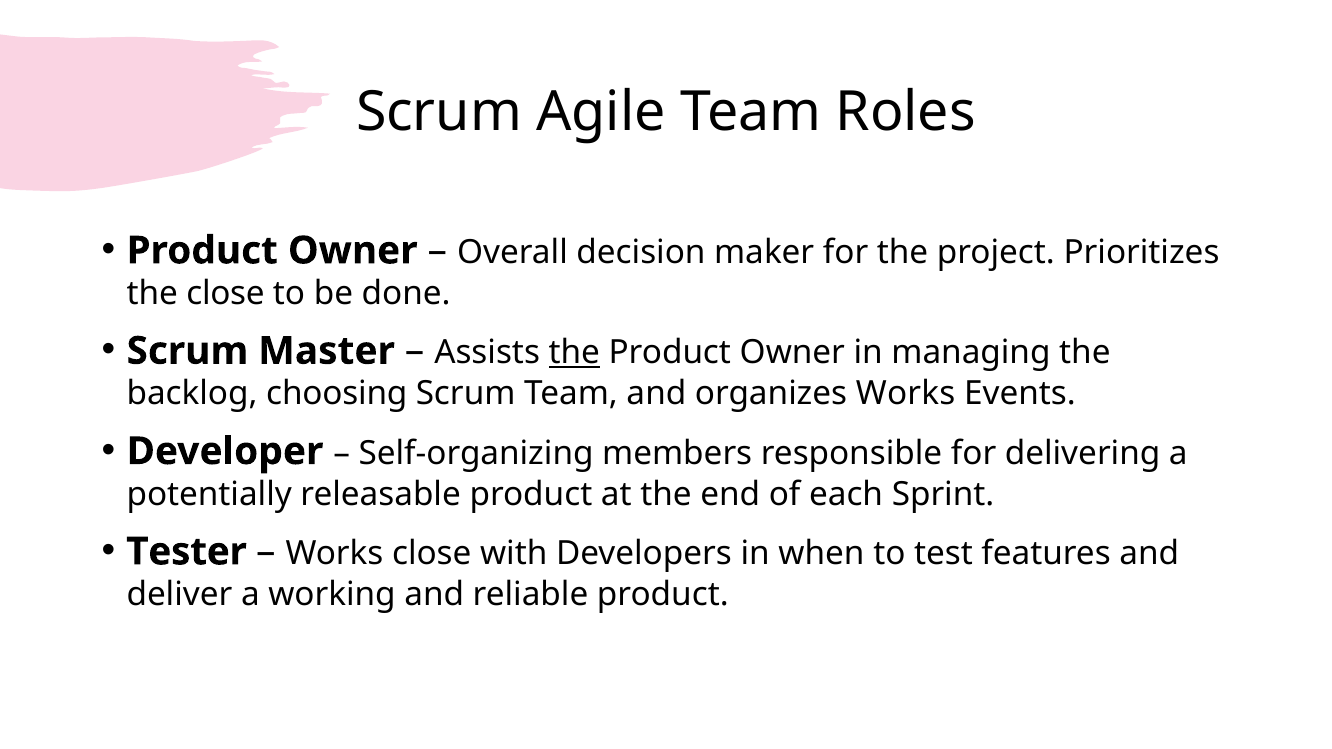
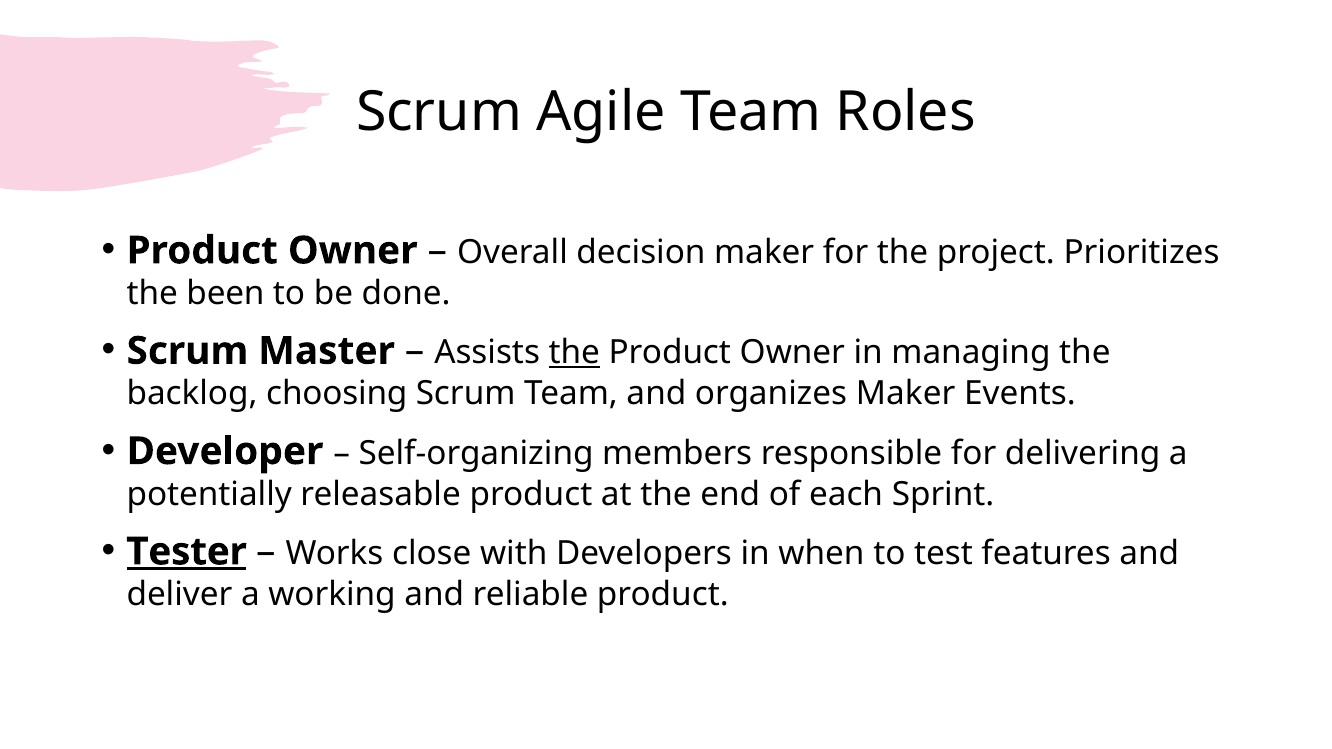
the close: close -> been (225, 294)
organizes Works: Works -> Maker (906, 394)
Tester underline: none -> present (187, 552)
